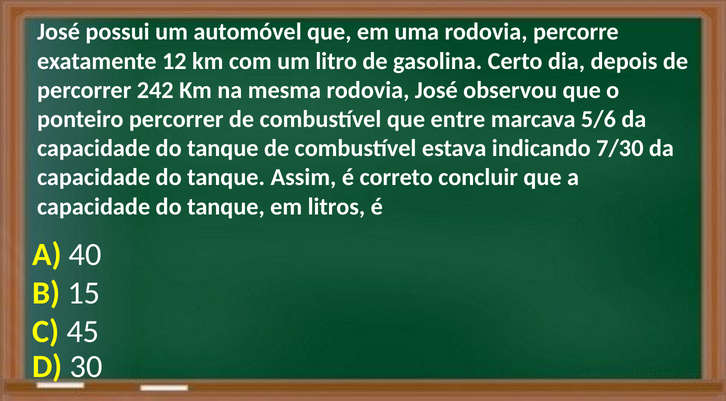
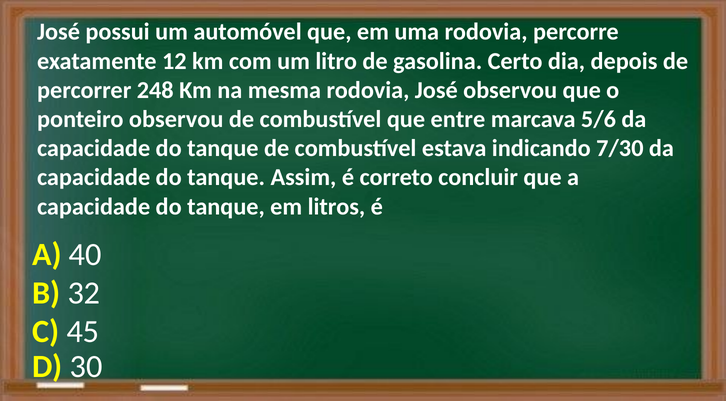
242: 242 -> 248 (155, 90)
ponteiro percorrer: percorrer -> observou (176, 119)
15: 15 -> 32 (84, 293)
